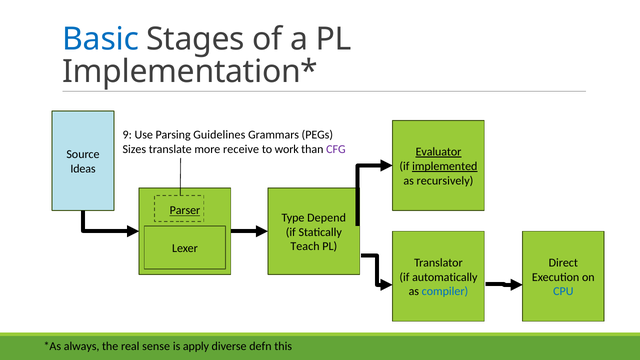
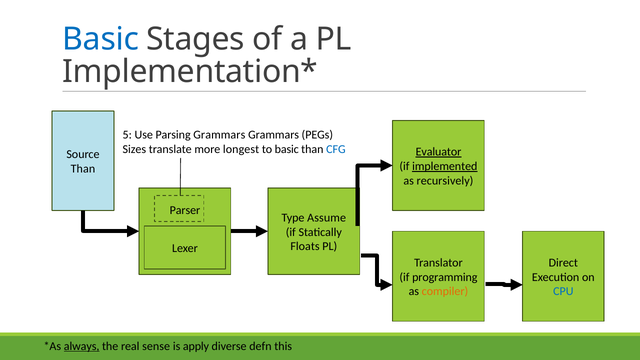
9: 9 -> 5 (127, 135)
Parsing Guidelines: Guidelines -> Grammars (219, 135)
receive: receive -> longest (241, 149)
to work: work -> basic (287, 149)
CFG colour: purple -> blue (336, 149)
Ideas: Ideas -> Than (83, 169)
Parser underline: present -> none (185, 210)
Depend: Depend -> Assume (327, 218)
Teach: Teach -> Floats (305, 246)
automatically: automatically -> programming (445, 277)
compiler colour: blue -> orange (445, 292)
always underline: none -> present (82, 346)
